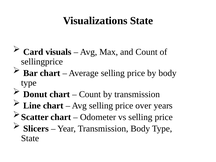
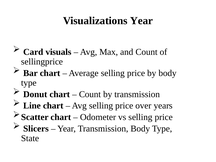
Visualizations State: State -> Year (141, 21)
